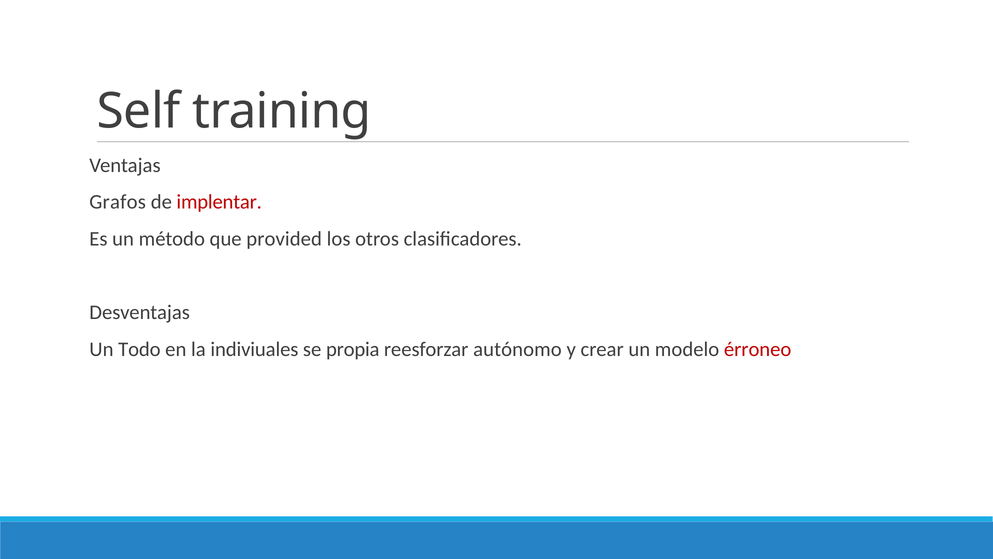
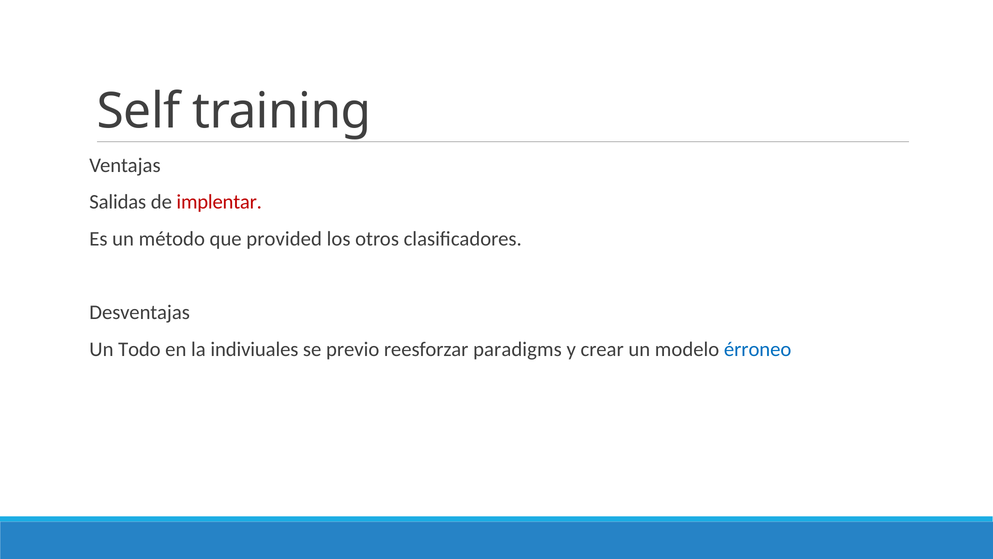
Grafos: Grafos -> Salidas (118, 202)
propia: propia -> previo (353, 349)
autónomo: autónomo -> paradigms (517, 349)
érroneo colour: red -> blue (758, 349)
